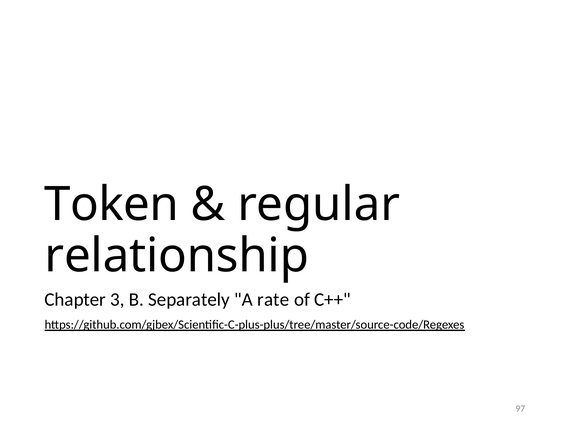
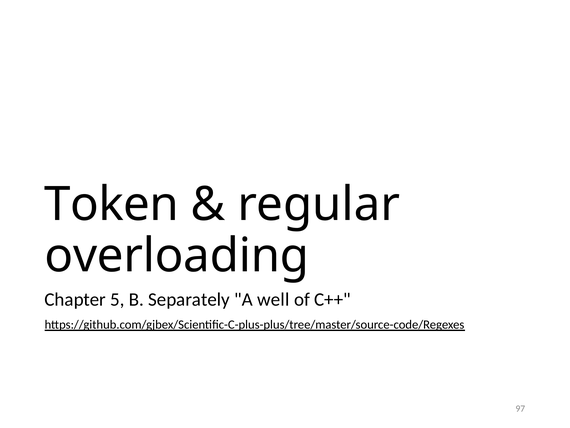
relationship: relationship -> overloading (177, 256)
3: 3 -> 5 (117, 299)
rate: rate -> well (273, 299)
